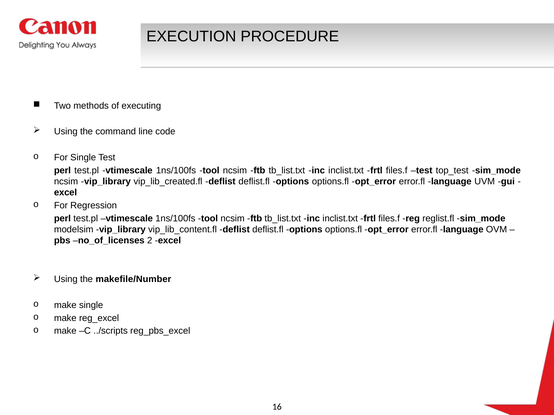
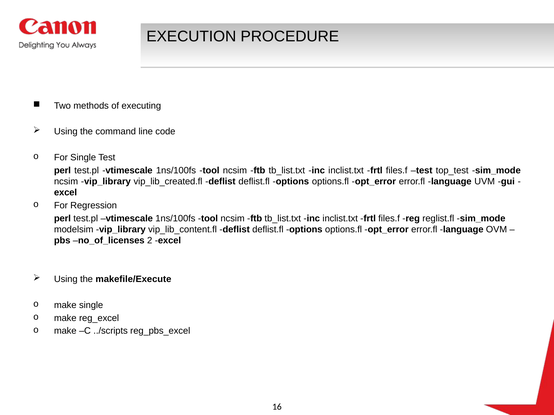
makefile/Number: makefile/Number -> makefile/Execute (133, 280)
